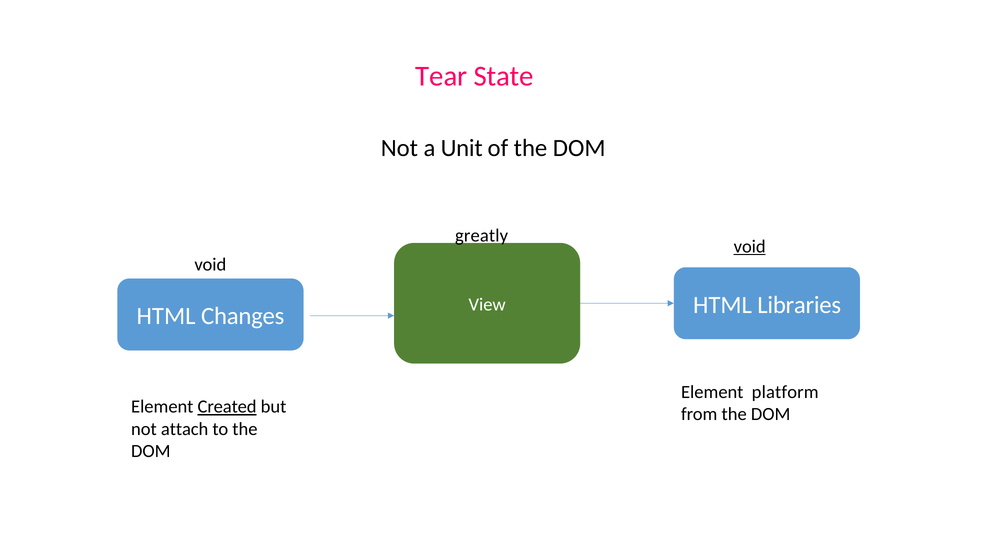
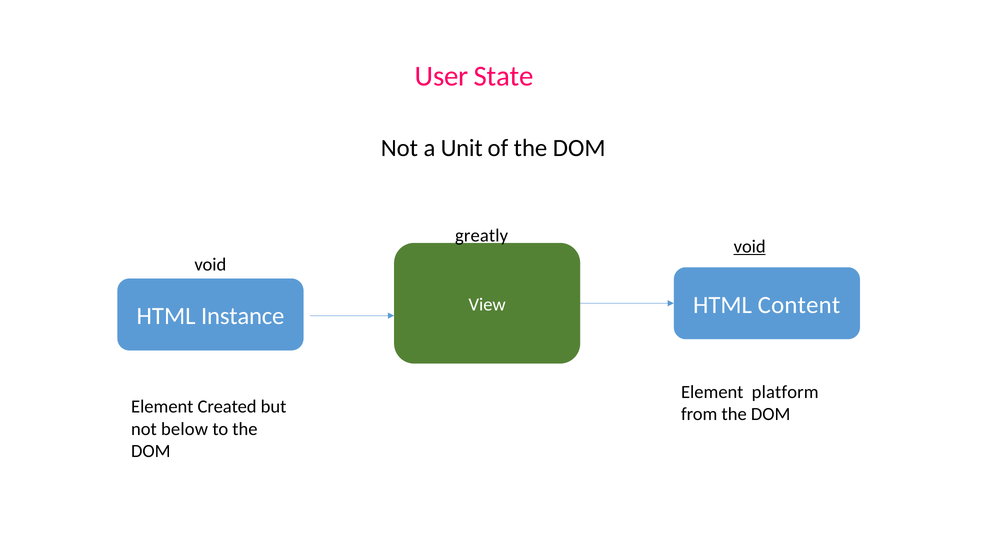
Tear: Tear -> User (441, 76)
Libraries: Libraries -> Content (799, 305)
Changes: Changes -> Instance (243, 316)
Created underline: present -> none (227, 406)
attach: attach -> below (185, 428)
